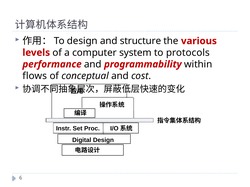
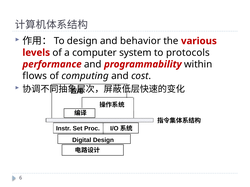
structure: structure -> behavior (140, 41)
conceptual: conceptual -> computing (85, 76)
